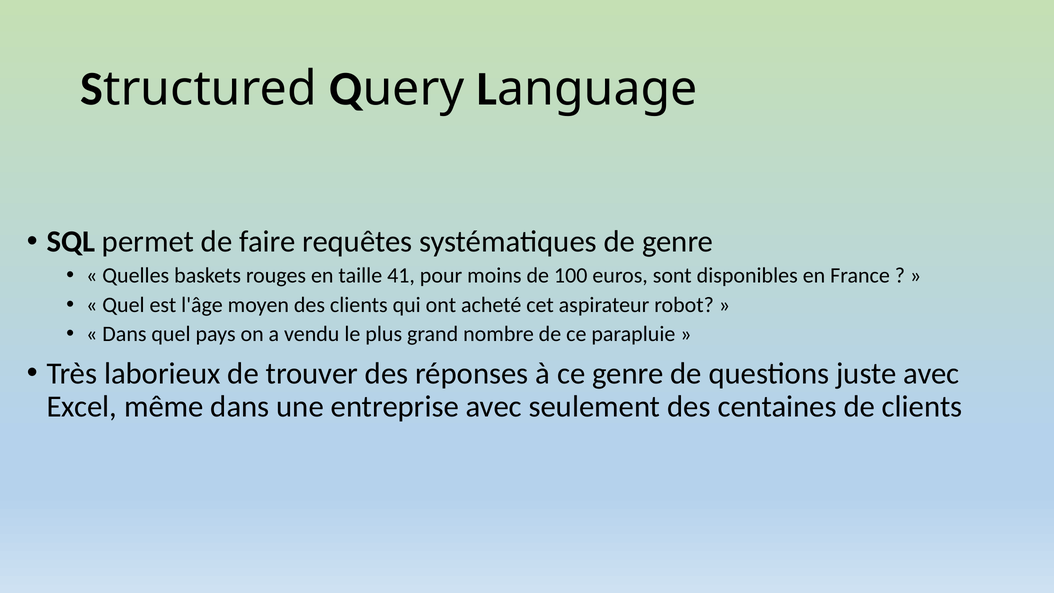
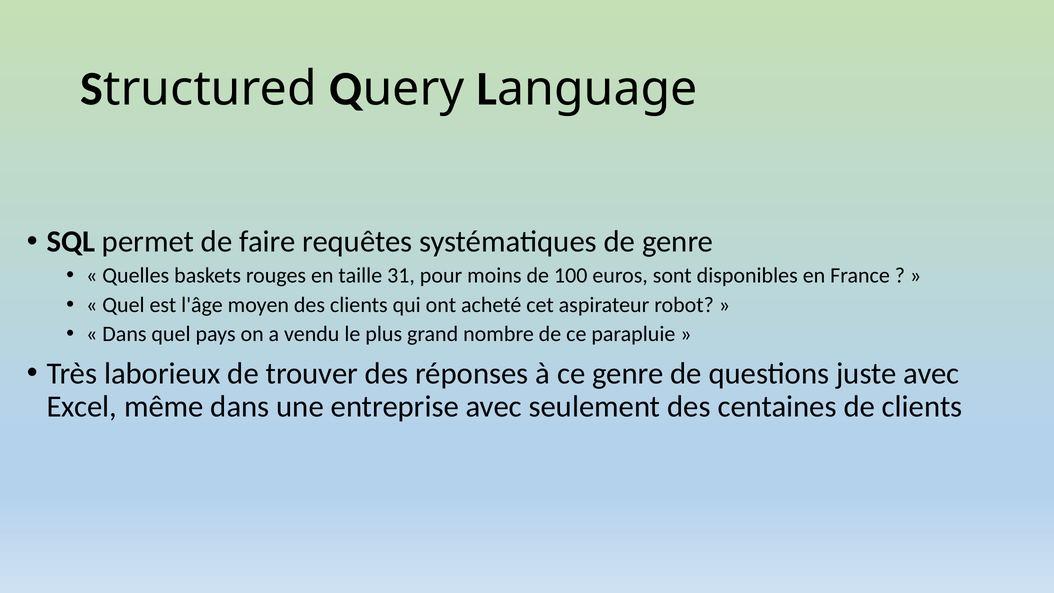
41: 41 -> 31 (401, 276)
